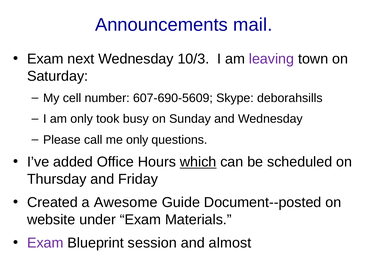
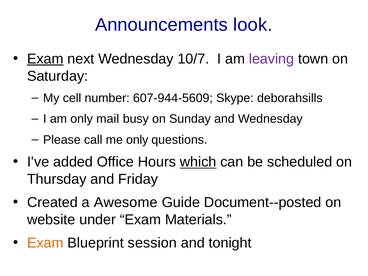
mail: mail -> look (253, 25)
Exam underline: none -> present (45, 59)
10/3: 10/3 -> 10/7 (193, 59)
607-690-5609: 607-690-5609 -> 607-944-5609 (173, 98)
took: took -> mail (108, 119)
Exam colour: purple -> orange (45, 243)
almost: almost -> tonight (230, 243)
